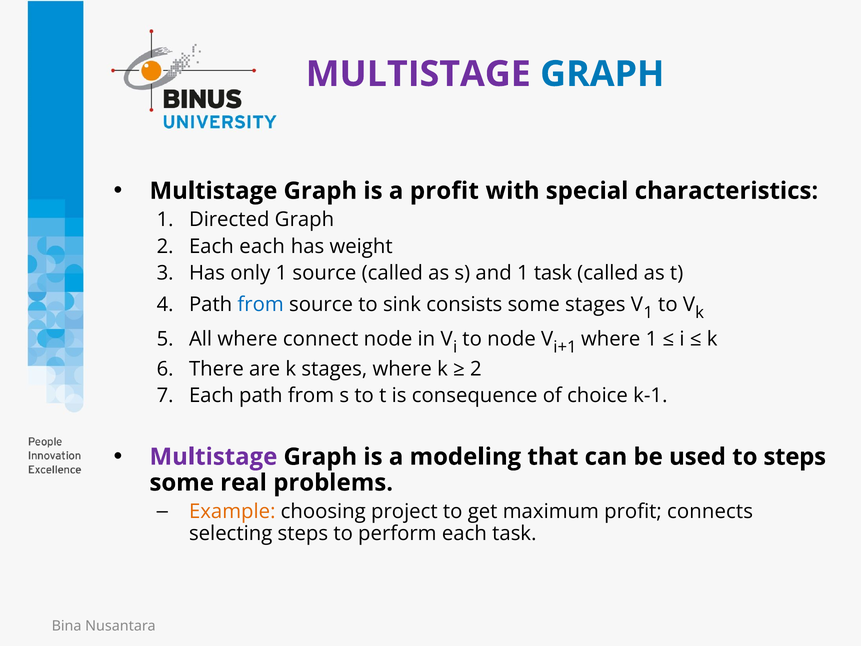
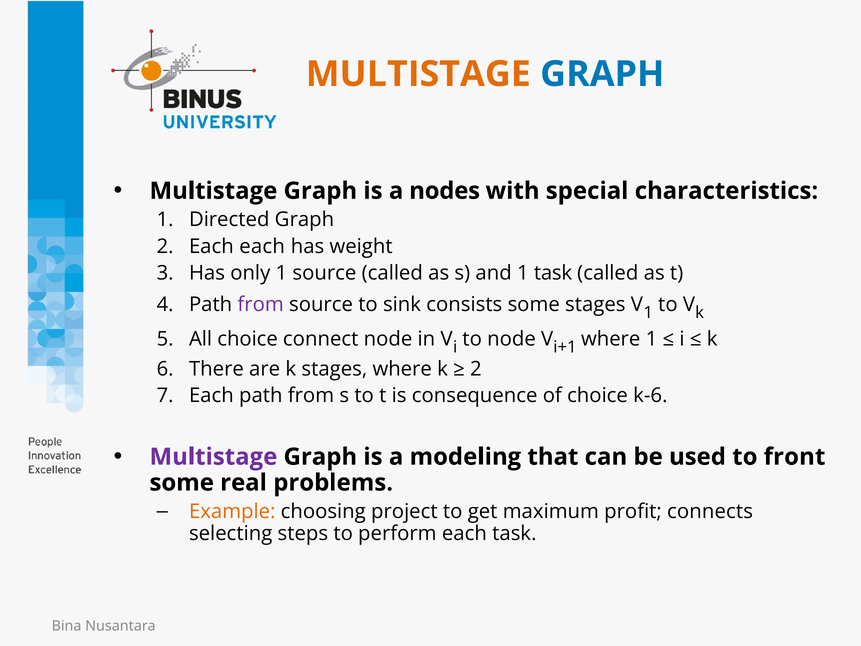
MULTISTAGE colour: purple -> orange (418, 74)
a profit: profit -> nodes (445, 191)
from colour: blue -> purple (261, 304)
All where: where -> choice (248, 339)
k-1: k-1 -> k-6 (650, 395)
to steps: steps -> front (795, 457)
